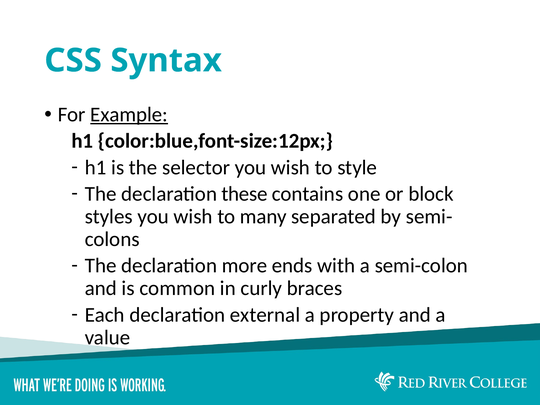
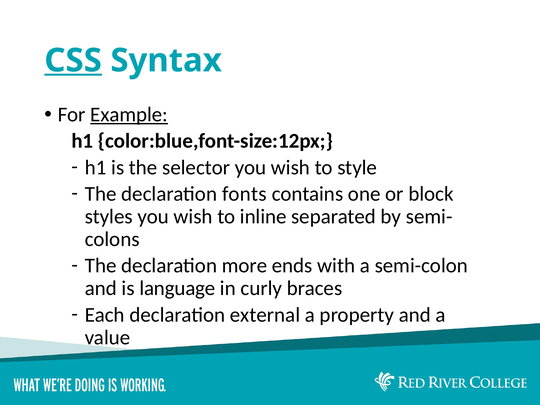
CSS underline: none -> present (73, 61)
these: these -> fonts (244, 194)
many: many -> inline (263, 217)
common: common -> language (177, 288)
